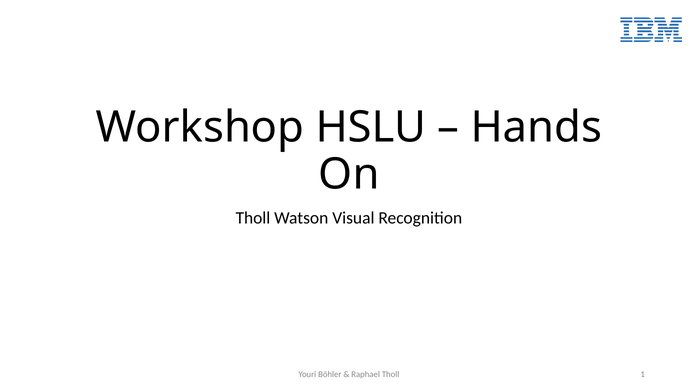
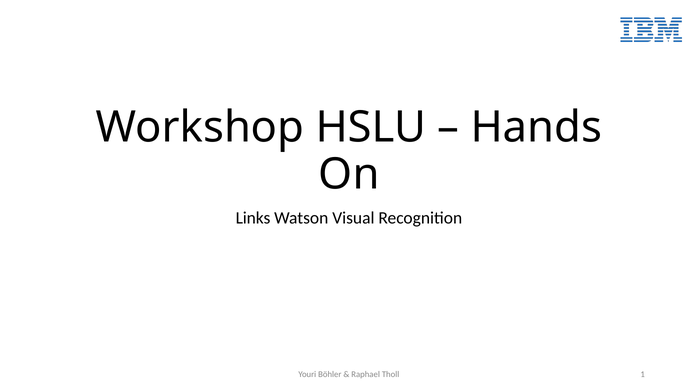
Tholl: Tholl -> Links (253, 218)
